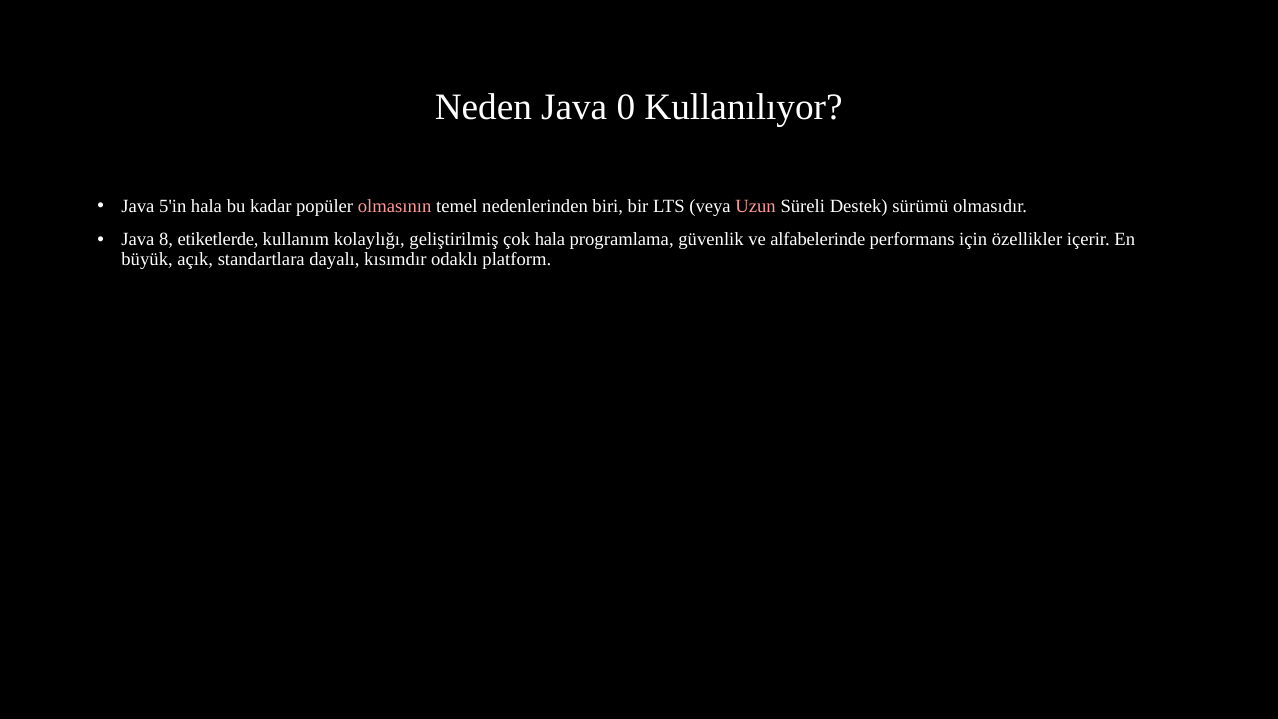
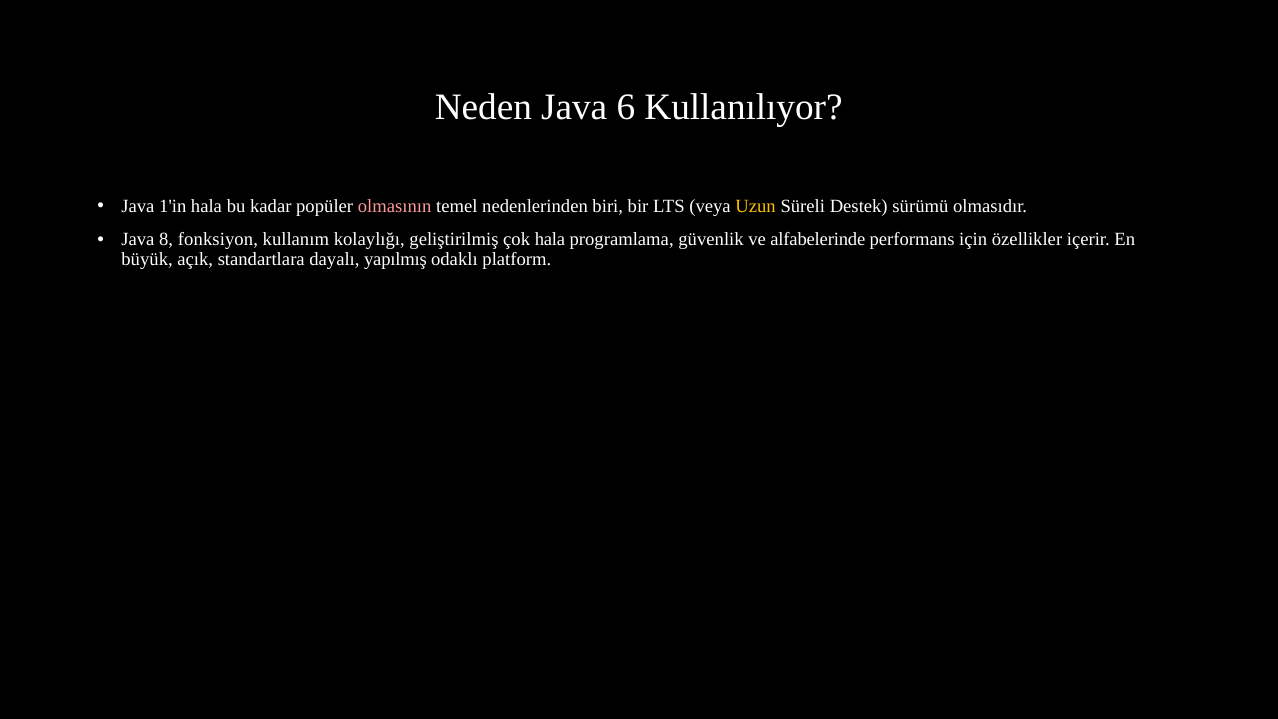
0: 0 -> 6 (626, 107)
5'in: 5'in -> 1'in (173, 206)
Uzun colour: pink -> yellow (756, 206)
etiketlerde: etiketlerde -> fonksiyon (218, 240)
kısımdır: kısımdır -> yapılmış (395, 260)
